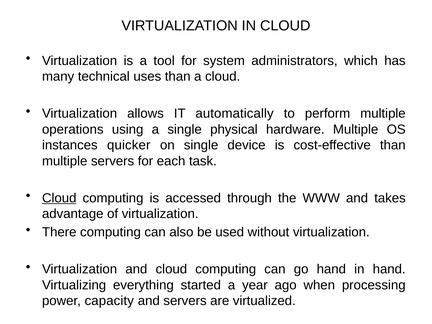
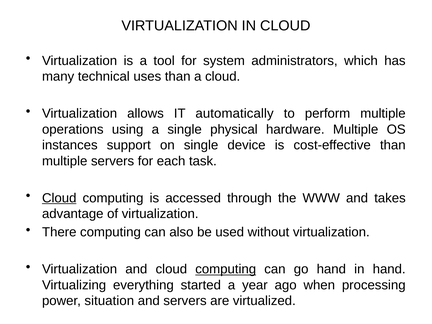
quicker: quicker -> support (129, 145)
computing underline: none -> present (226, 269)
capacity: capacity -> situation (109, 301)
